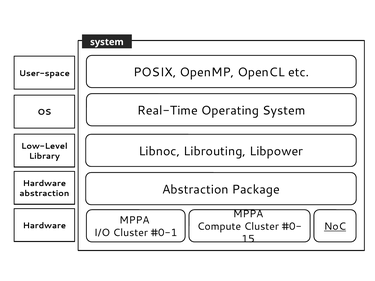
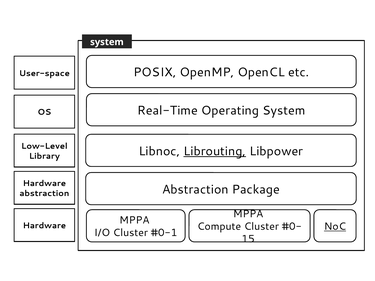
Librouting underline: none -> present (215, 151)
